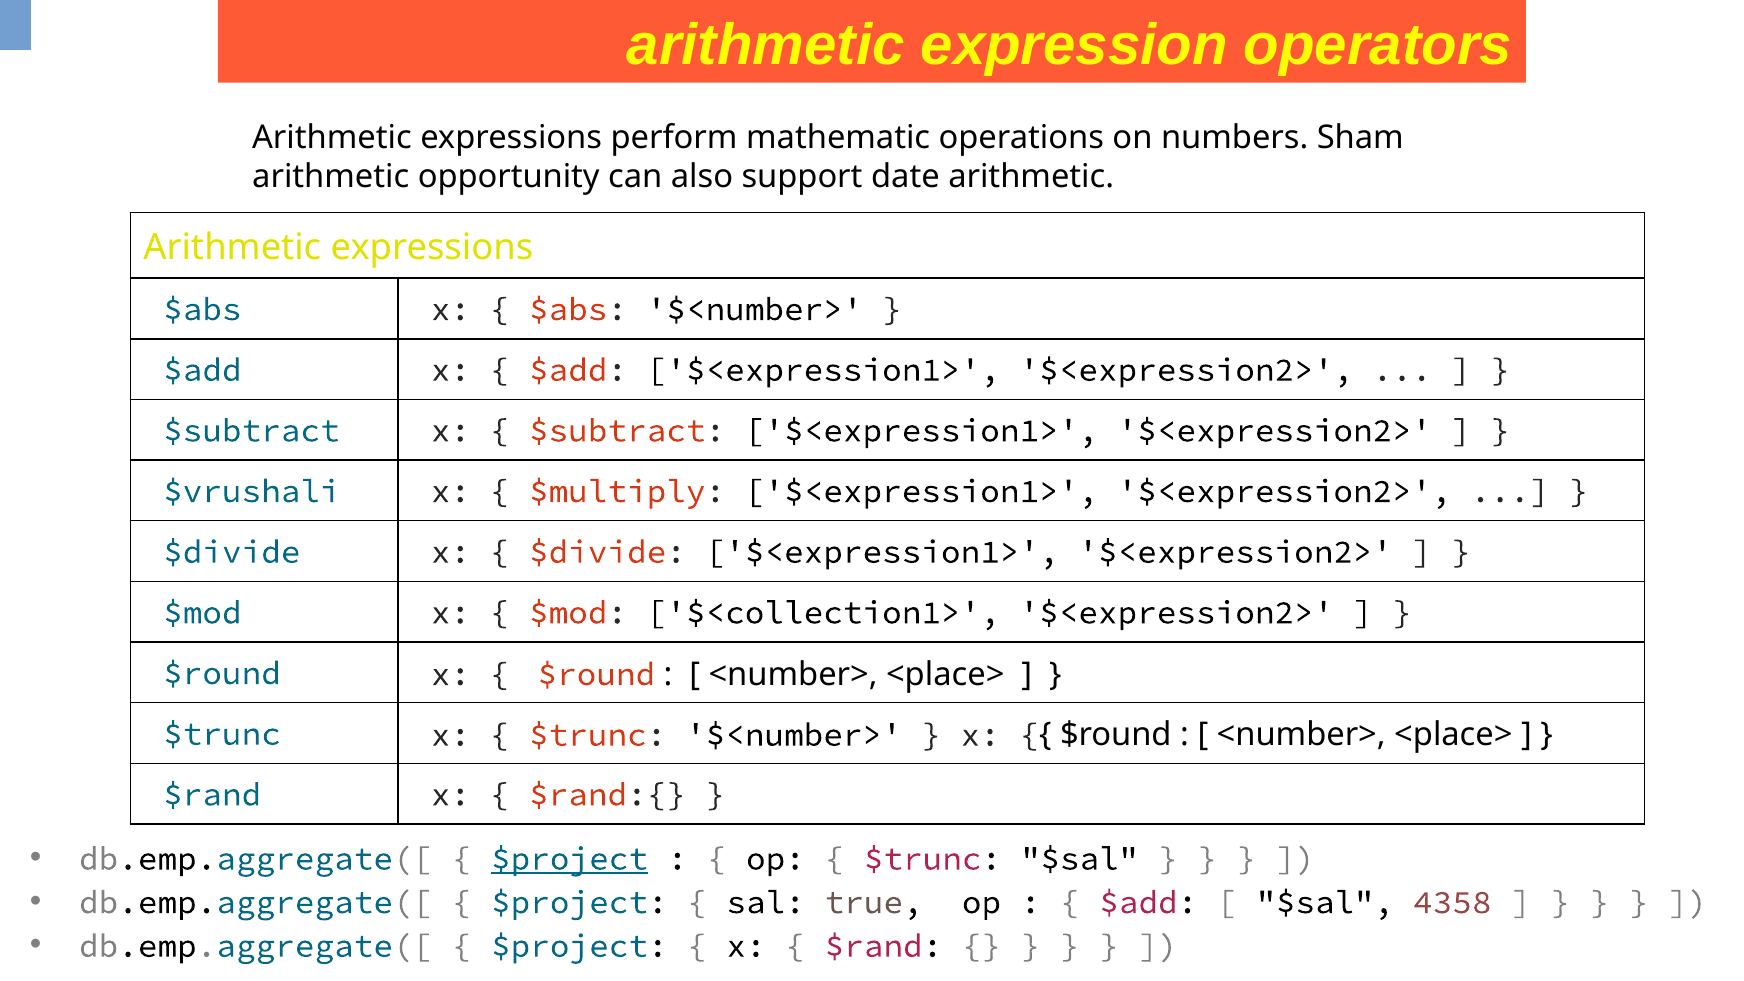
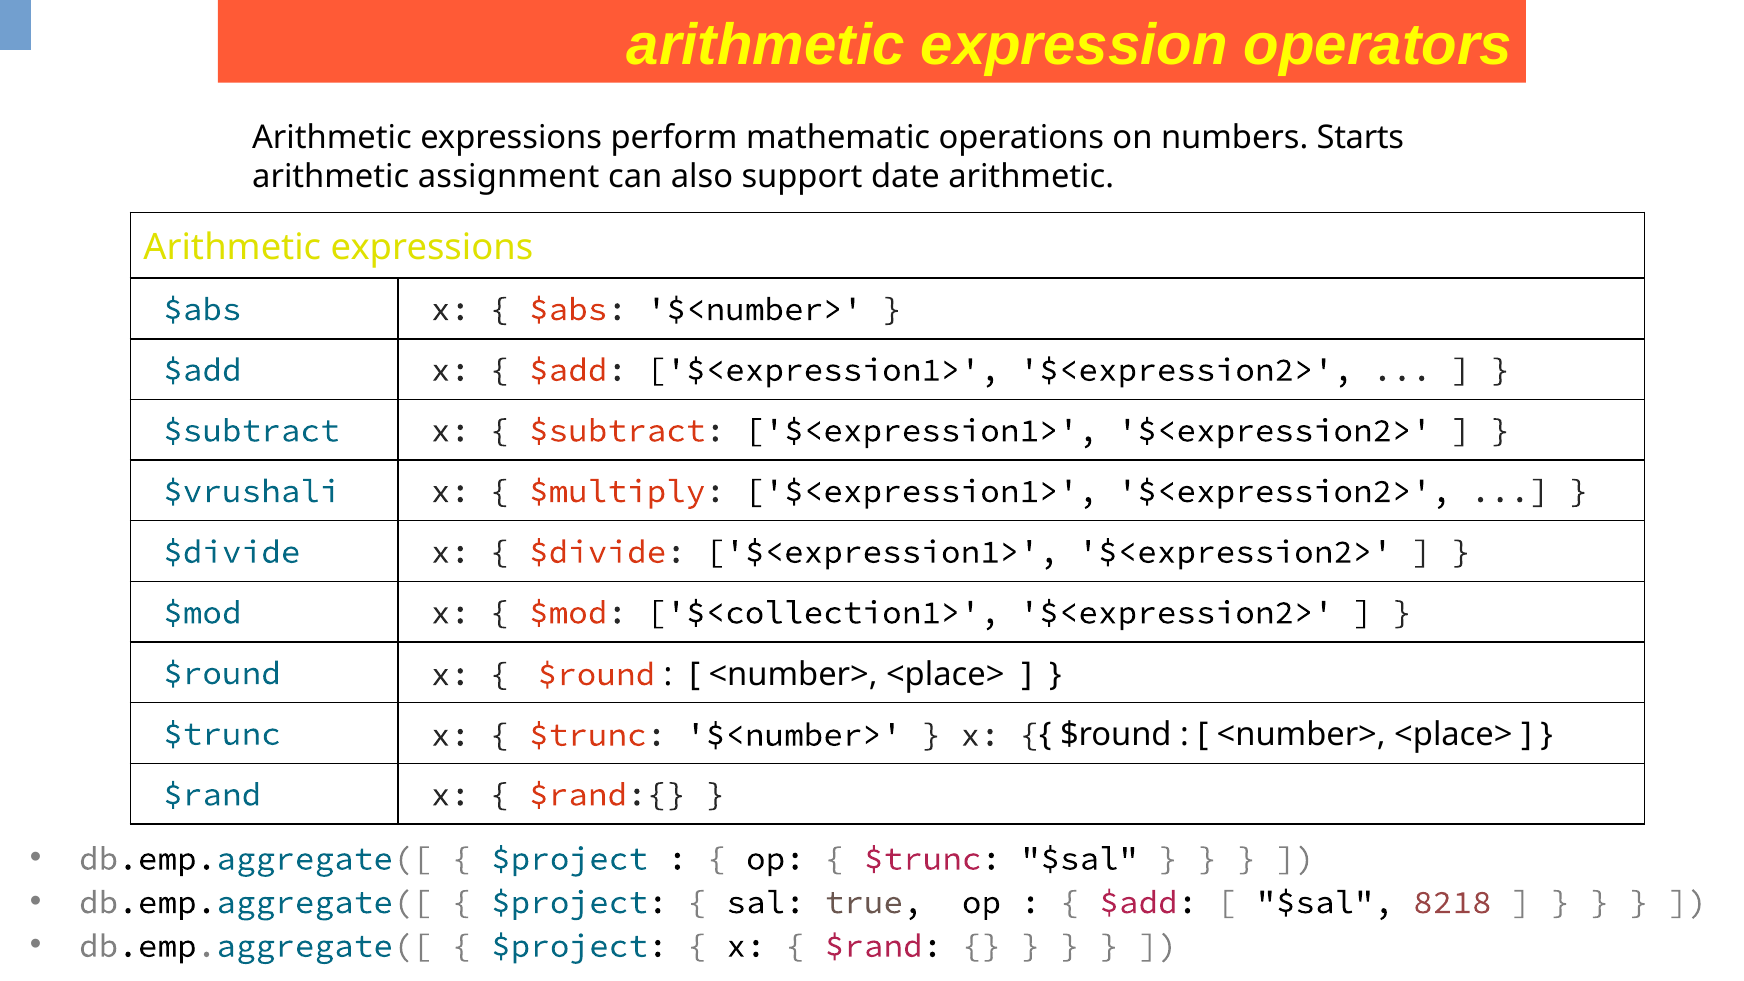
Sham: Sham -> Starts (1360, 137)
opportunity: opportunity -> assignment (509, 177)
$project underline: present -> none (569, 859)
4358: 4358 -> 8218 (1452, 902)
